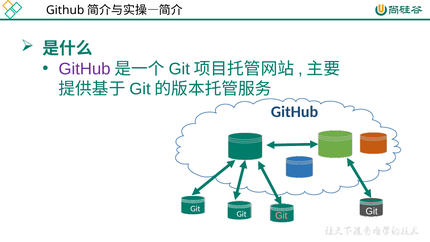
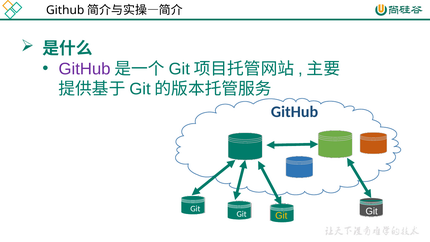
Git colour: pink -> yellow (281, 216)
